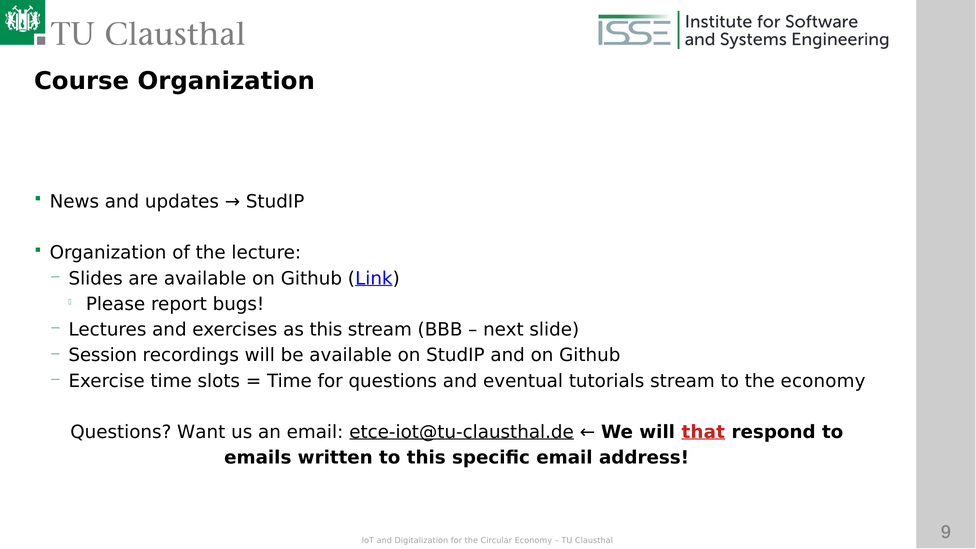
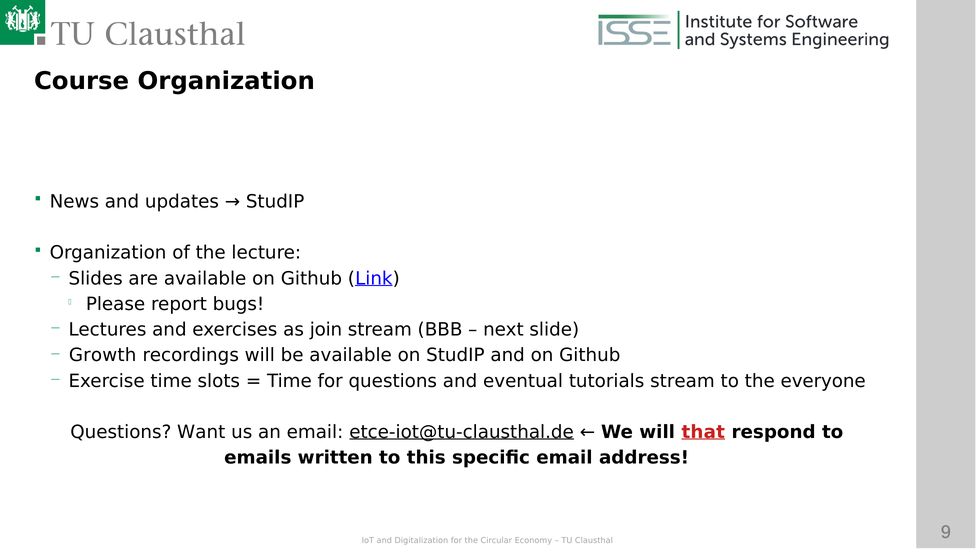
as this: this -> join (326, 330)
Session: Session -> Growth (103, 355)
the economy: economy -> everyone (823, 381)
